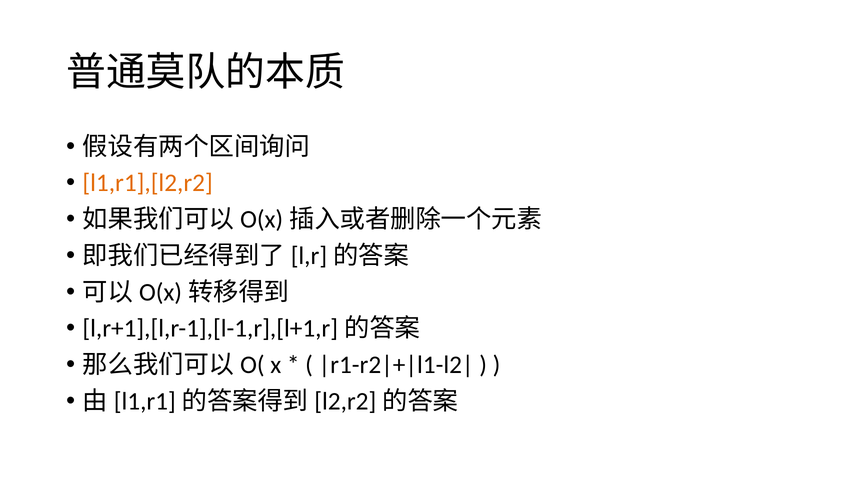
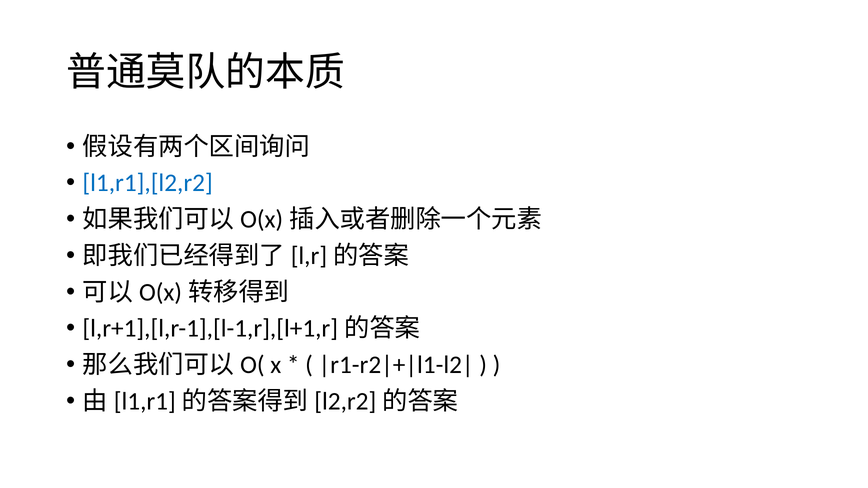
l1,r1],[l2,r2 colour: orange -> blue (148, 183)
